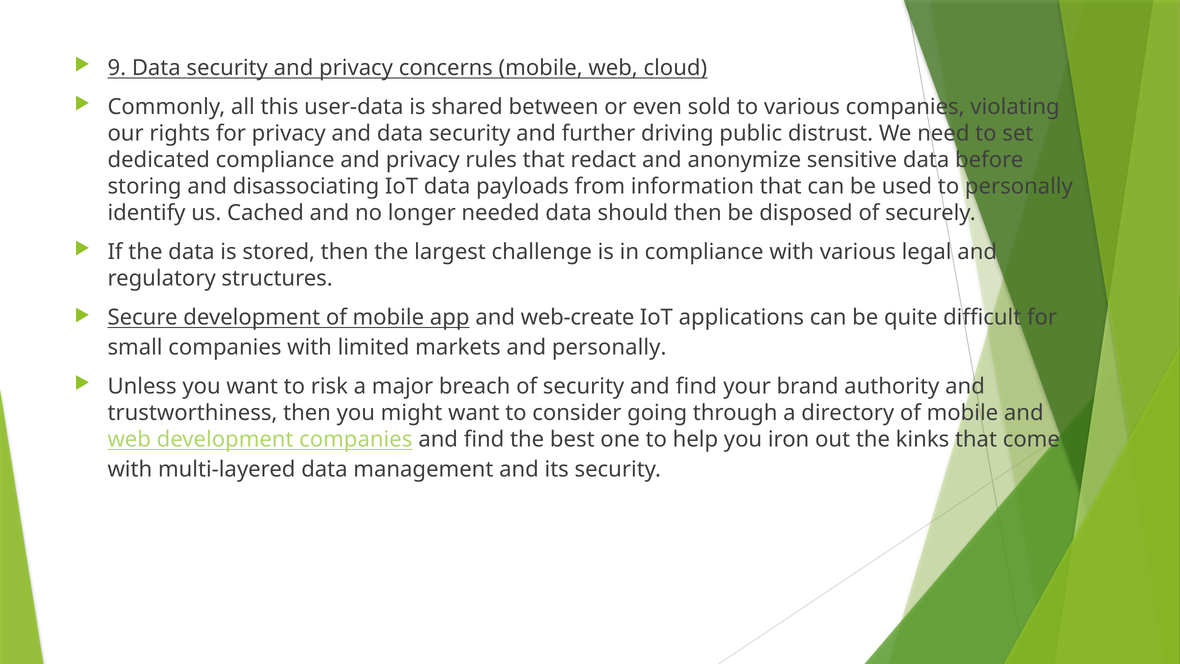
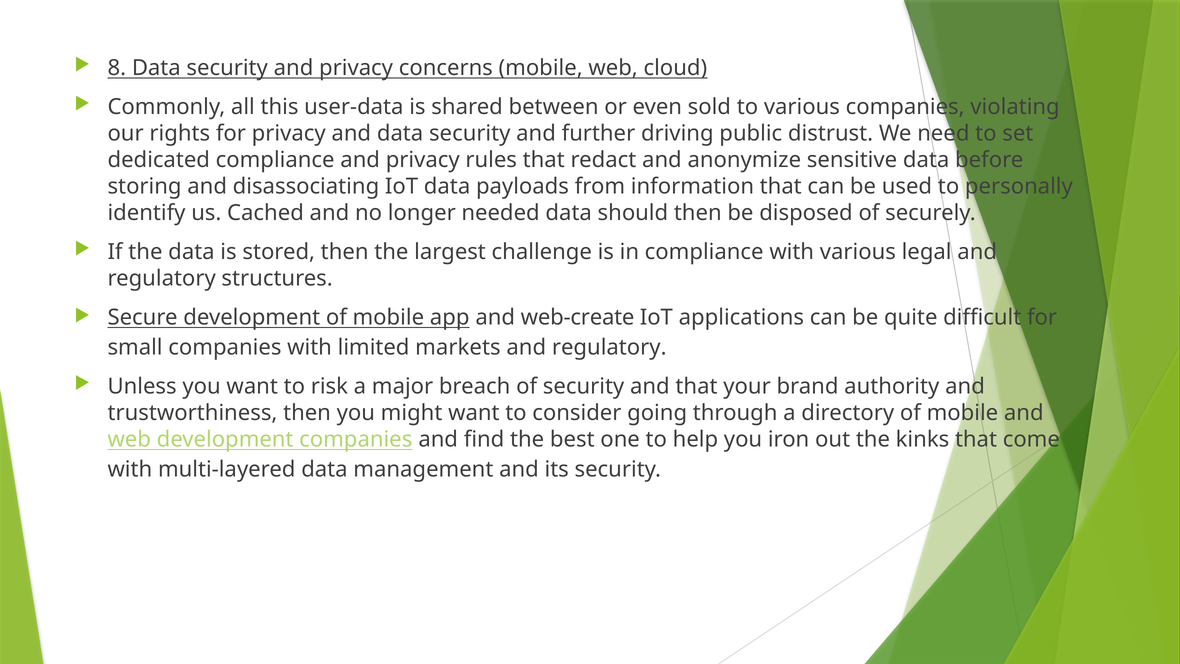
9: 9 -> 8 (117, 68)
personally: personally -> regulatory (609, 347)
security and find: find -> that (697, 386)
